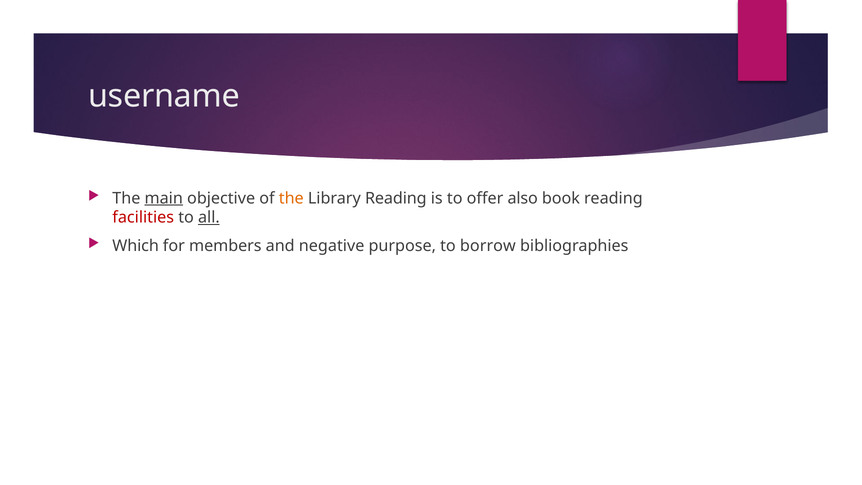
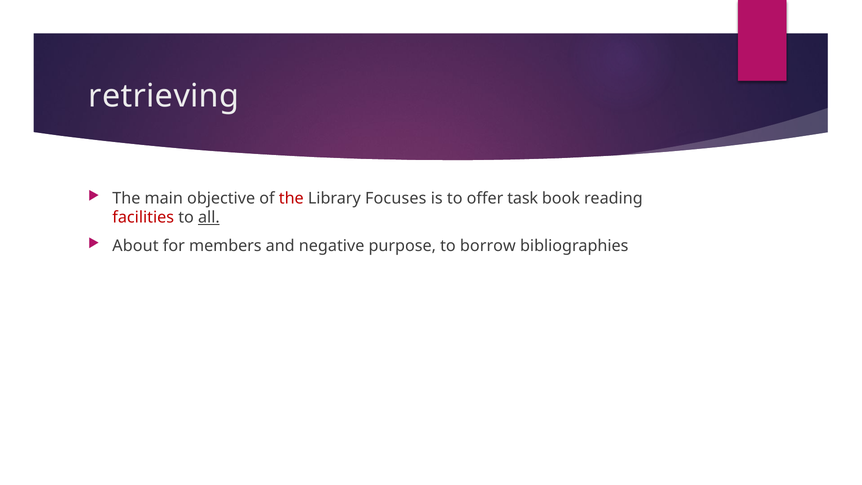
username: username -> retrieving (164, 96)
main underline: present -> none (164, 198)
the colour: orange -> red (291, 198)
Library Reading: Reading -> Focuses (396, 198)
also: also -> task (523, 198)
Which: Which -> About (136, 246)
